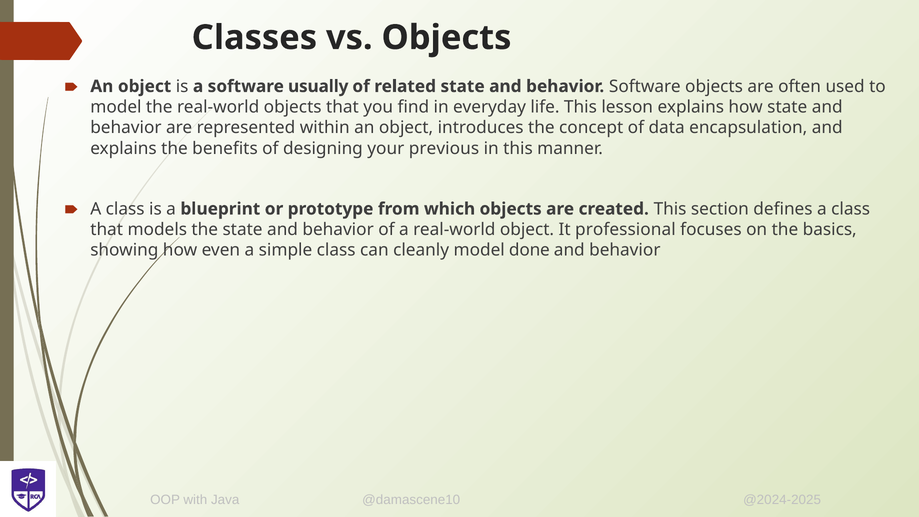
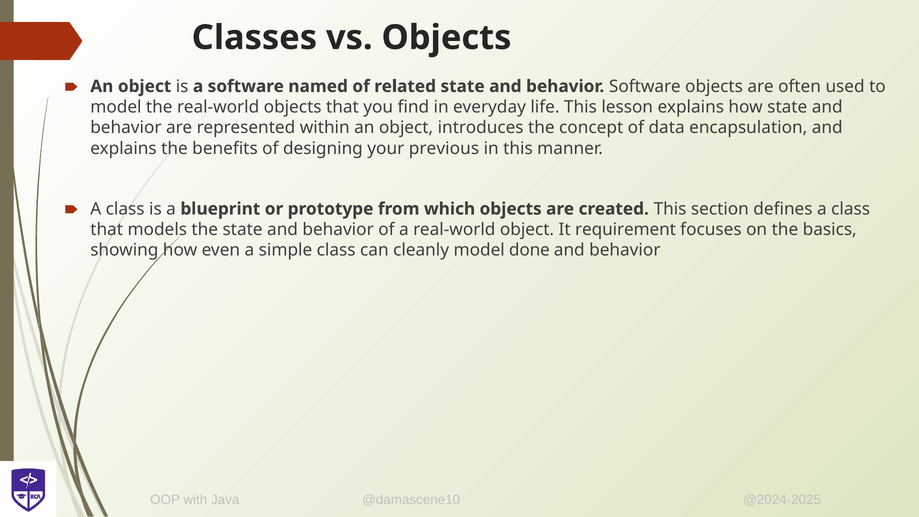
usually: usually -> named (318, 86)
professional: professional -> requirement (626, 230)
